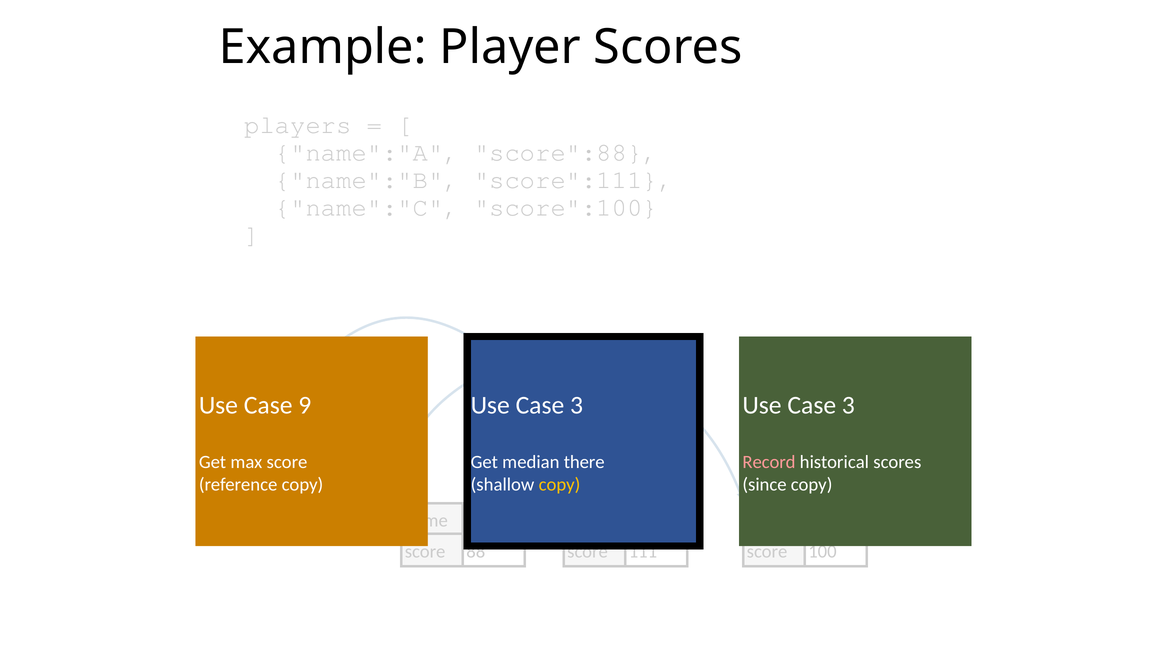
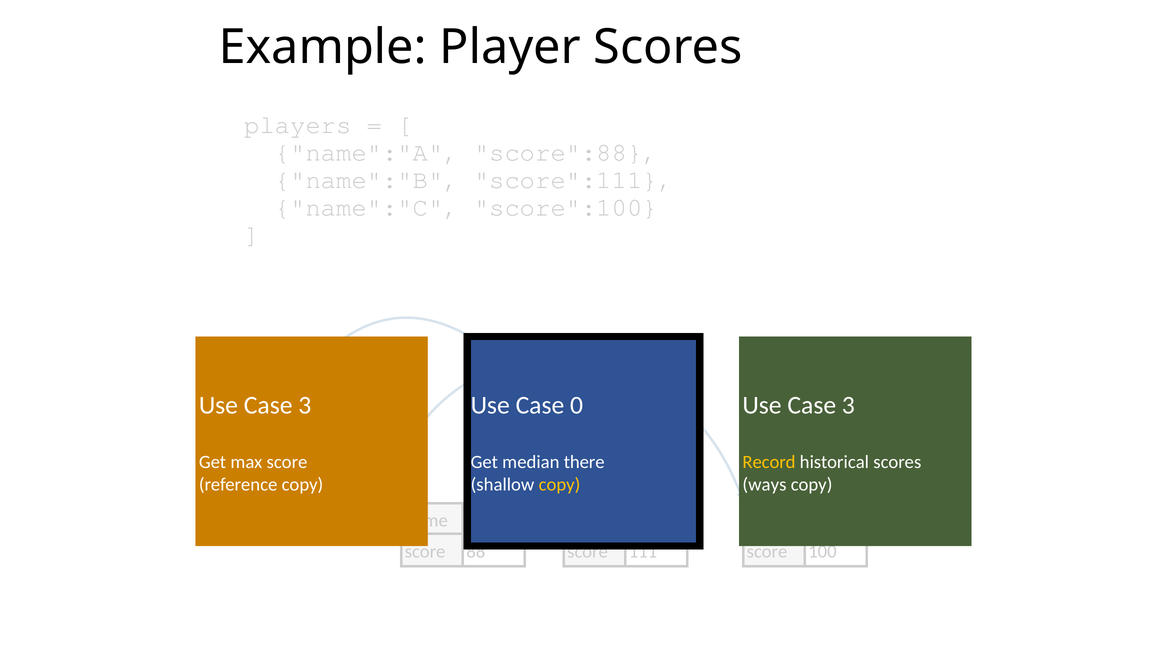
9: 9 -> 3 (305, 405)
3: 3 -> 0 (577, 405)
Record colour: pink -> yellow (769, 462)
since: since -> ways (764, 485)
